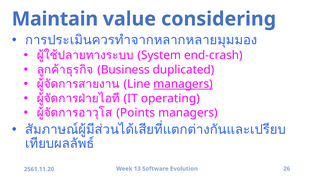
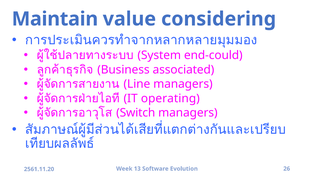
end-crash: end-crash -> end-could (213, 55)
duplicated: duplicated -> associated (183, 69)
managers underline: present -> none (183, 84)
Points: Points -> Switch (136, 113)
